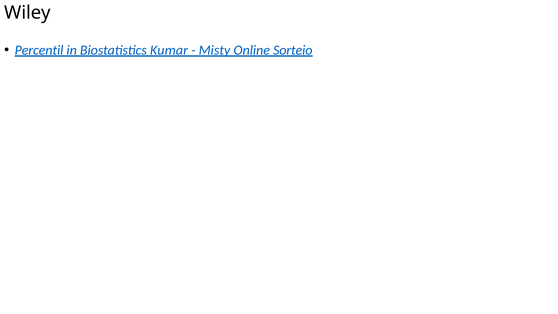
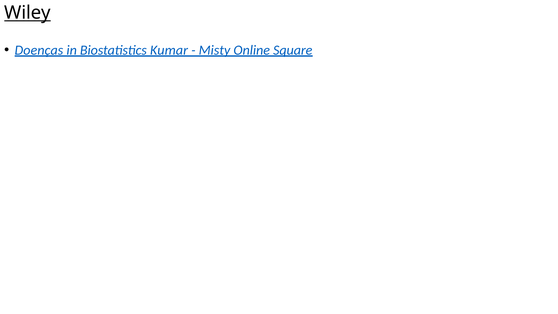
Wiley underline: none -> present (27, 13)
Percentil: Percentil -> Doenças (39, 50)
Sorteio: Sorteio -> Square (293, 50)
